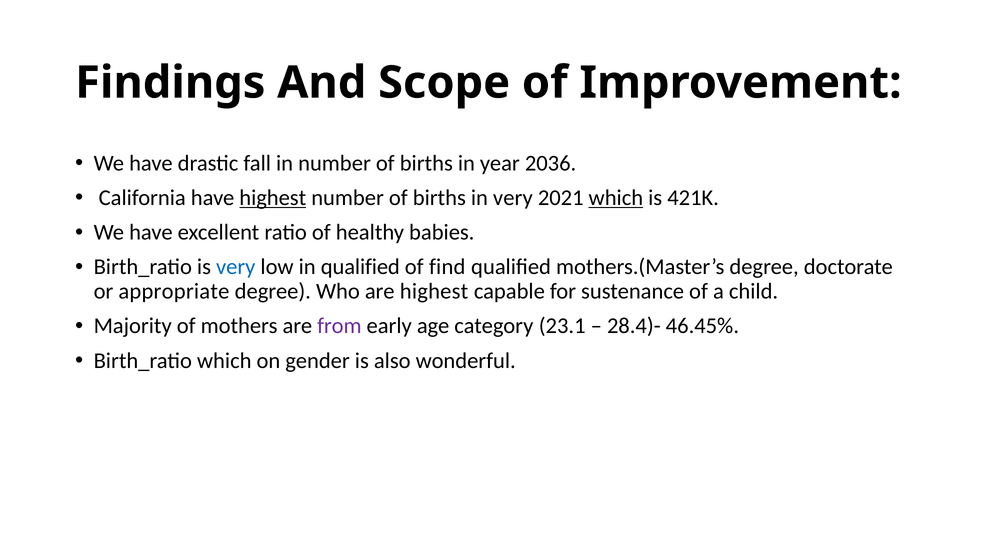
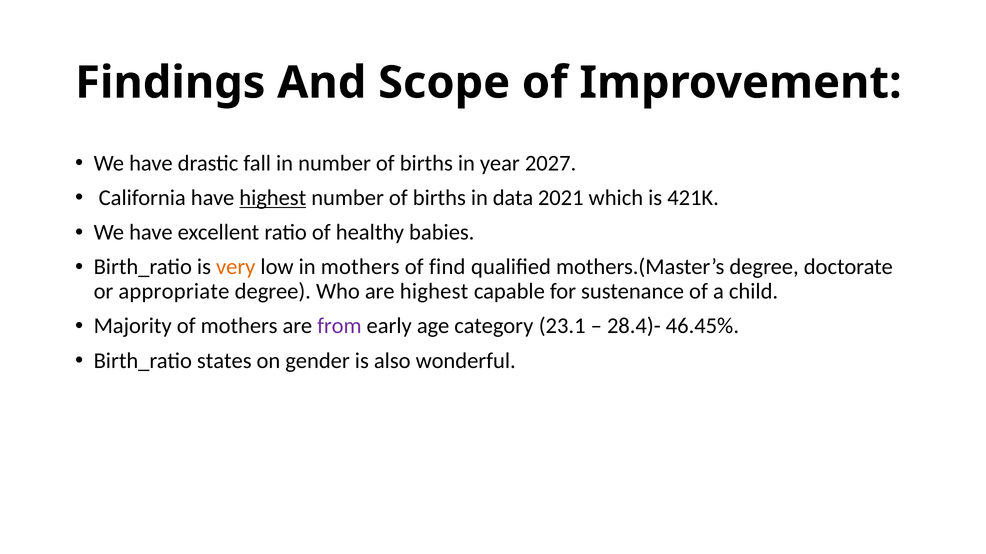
2036: 2036 -> 2027 (551, 163)
in very: very -> data (513, 198)
which underline: present -> none (616, 198)
very colour: blue -> orange (236, 267)
in qualified: qualified -> mothers (360, 267)
Birth_ratio which: which -> states (224, 361)
